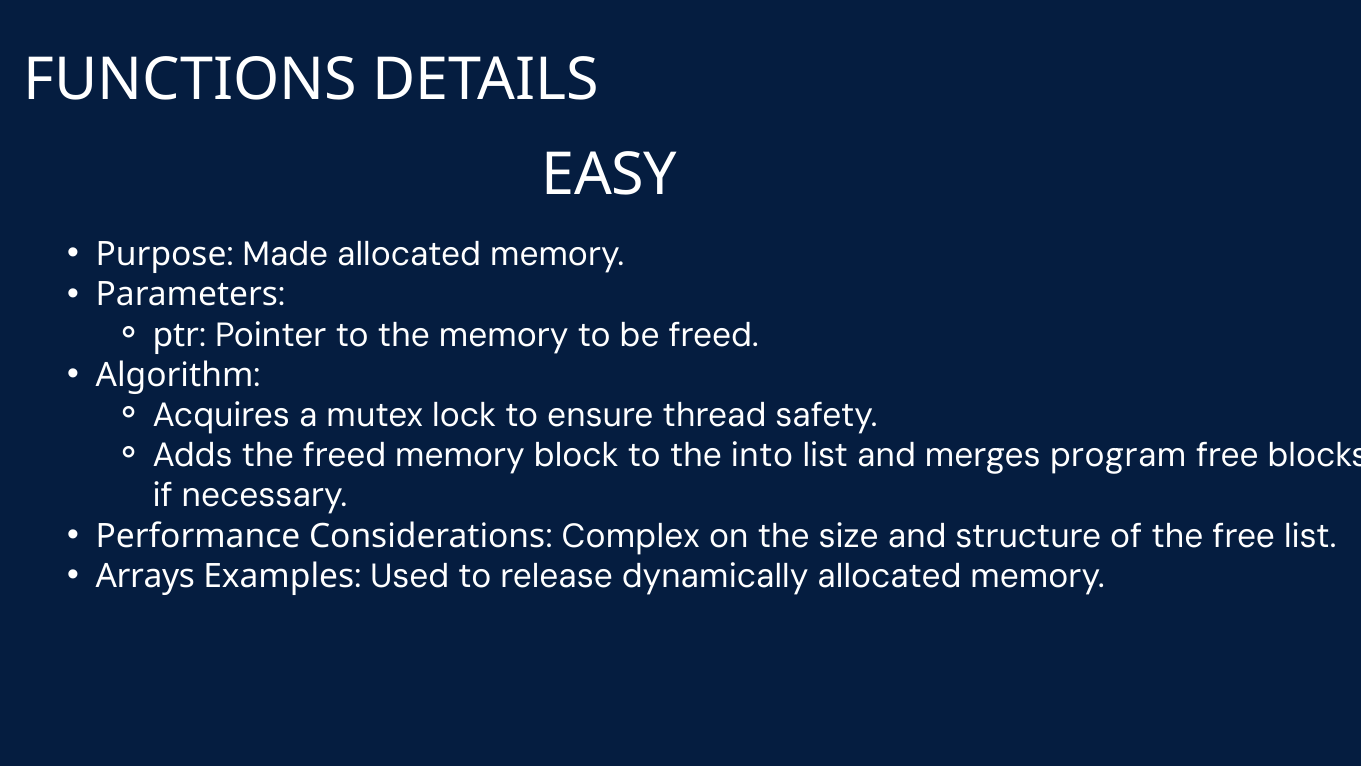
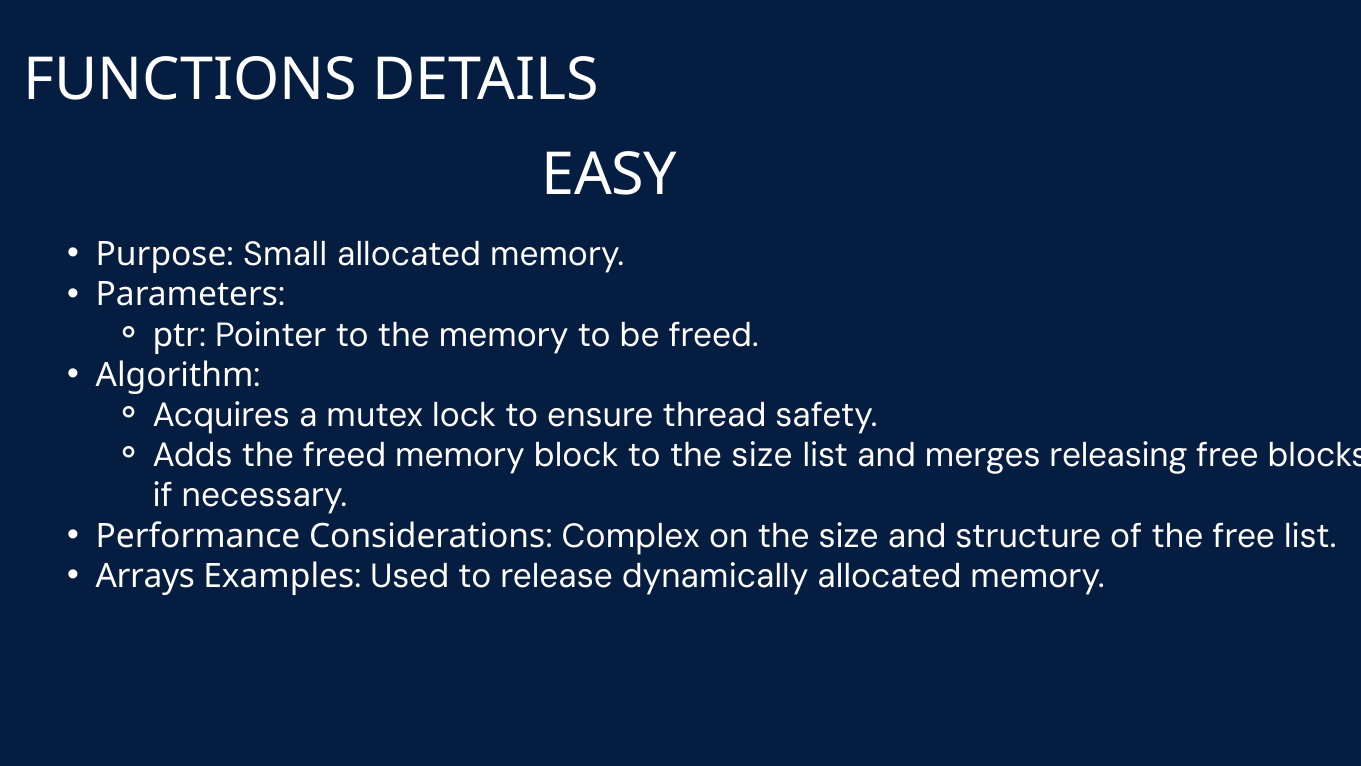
Made: Made -> Small (285, 254)
to the into: into -> size (762, 455)
program: program -> releasing (1119, 455)
